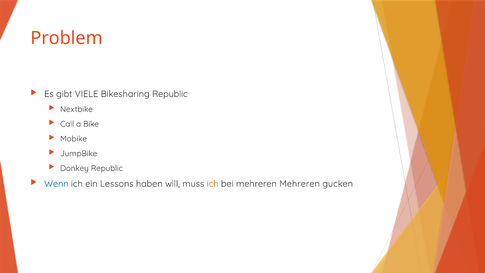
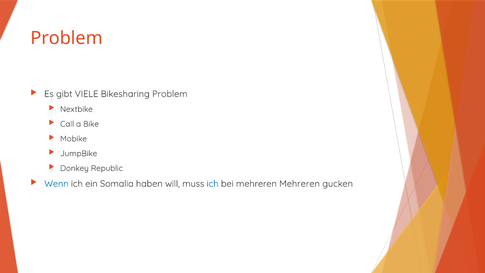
Bikesharing Republic: Republic -> Problem (170, 94)
Lessons: Lessons -> Somalia (117, 184)
ich colour: orange -> blue (213, 184)
